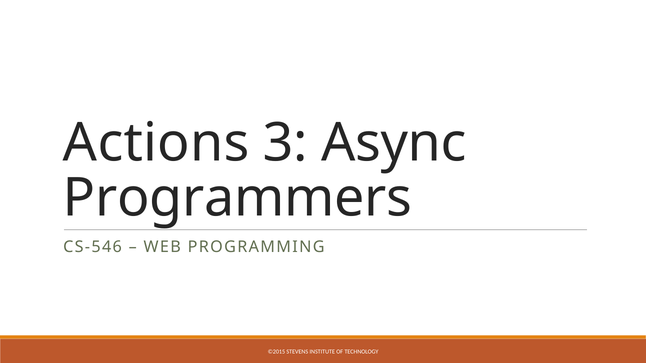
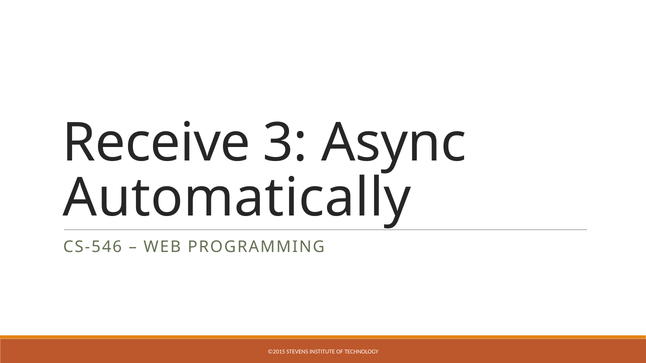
Actions: Actions -> Receive (157, 143)
Programmers: Programmers -> Automatically (237, 198)
